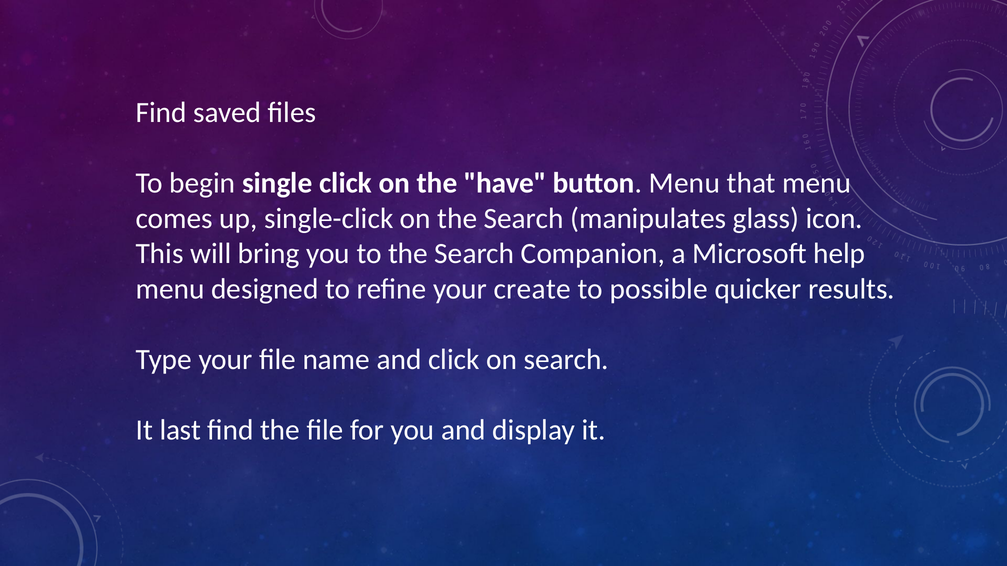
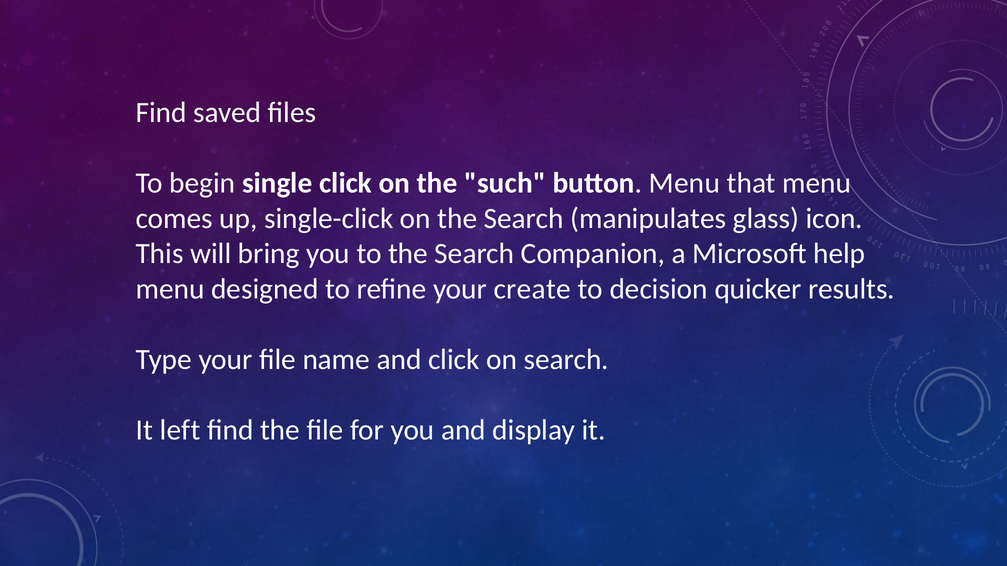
have: have -> such (505, 183)
possible: possible -> decision (659, 289)
last: last -> left (180, 430)
